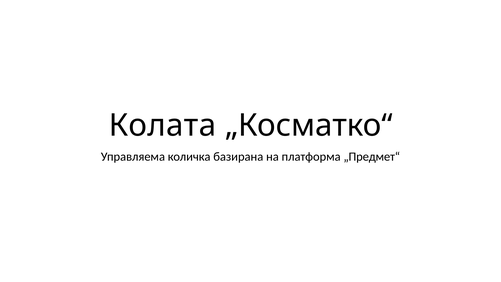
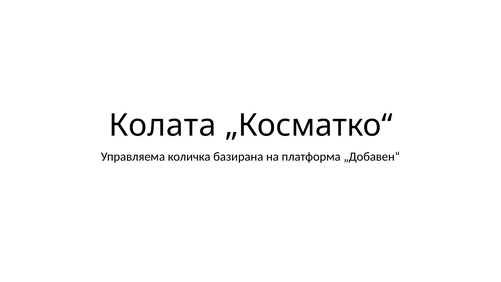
„Предмет“: „Предмет“ -> „Добавен“ (372, 157)
